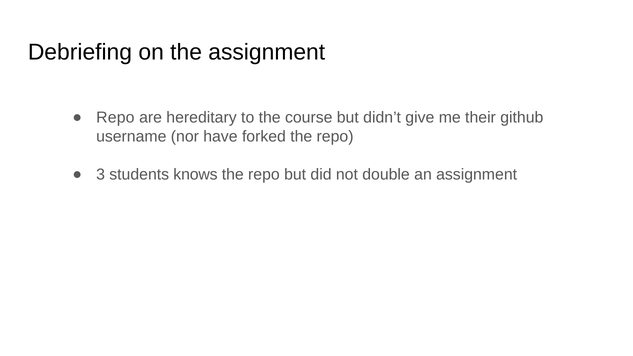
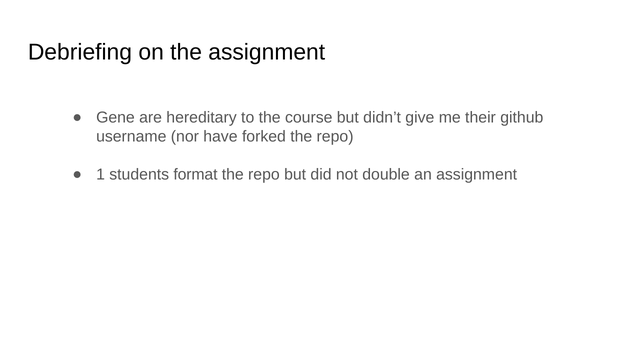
Repo: Repo -> Gene (115, 118)
3: 3 -> 1 (101, 175)
knows: knows -> format (195, 175)
